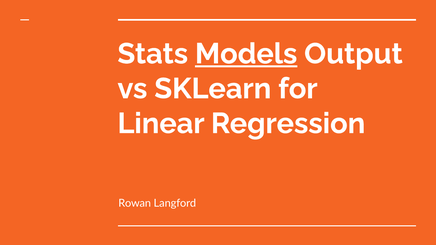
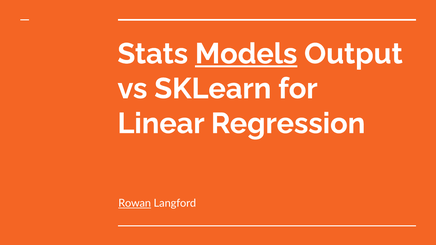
Rowan underline: none -> present (135, 203)
